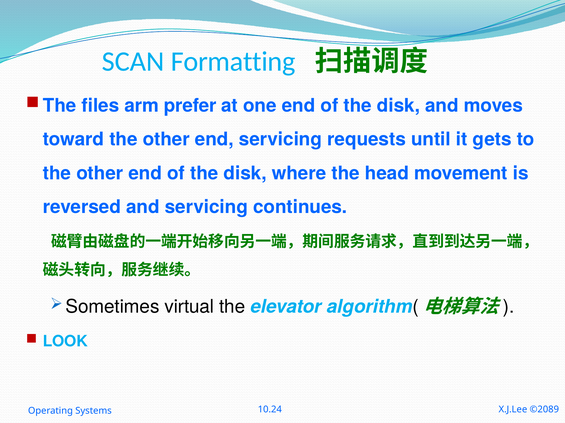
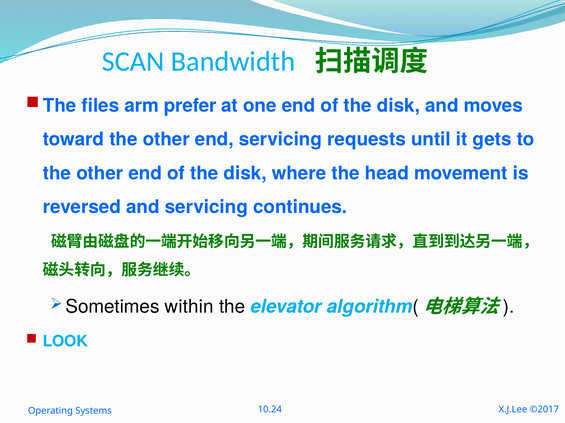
Formatting: Formatting -> Bandwidth (233, 61)
virtual: virtual -> within (189, 307)
©2089: ©2089 -> ©2017 (544, 410)
